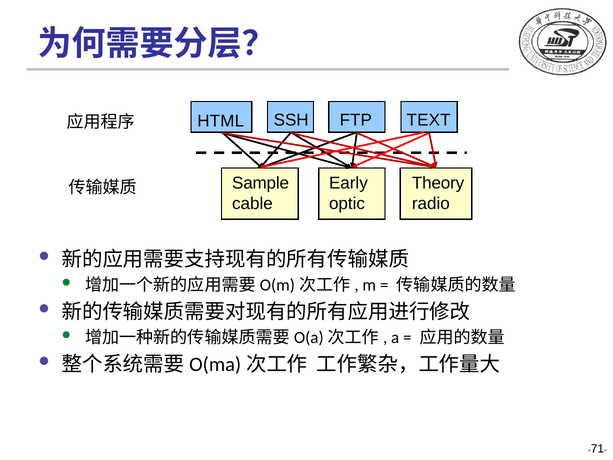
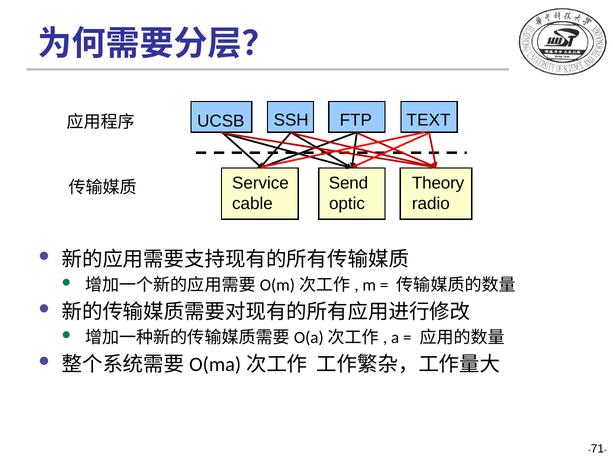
HTML: HTML -> UCSB (221, 121)
Sample: Sample -> Service (260, 183)
Early: Early -> Send (348, 183)
